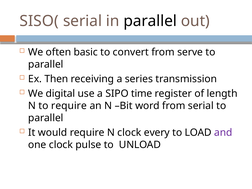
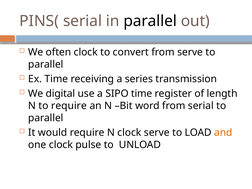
SISO(: SISO( -> PINS( (39, 21)
often basic: basic -> clock (86, 52)
Ex Then: Then -> Time (56, 79)
clock every: every -> serve (157, 133)
and colour: purple -> orange (223, 133)
